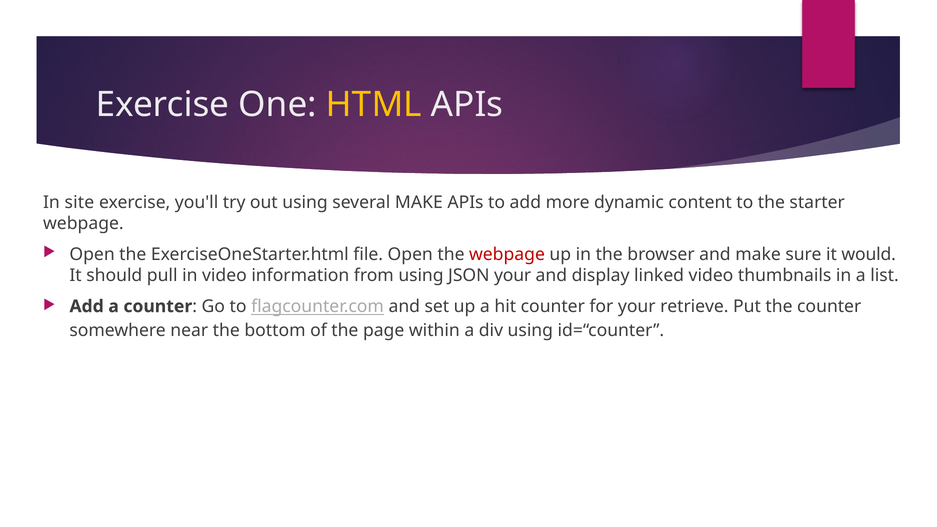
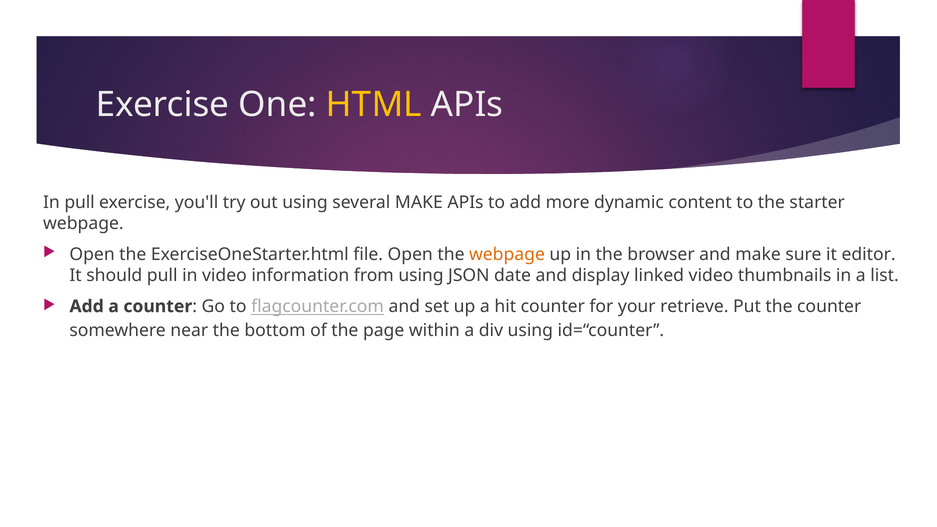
In site: site -> pull (80, 203)
webpage colour: red -> orange (507, 254)
would: would -> editor (869, 254)
JSON your: your -> date (513, 276)
